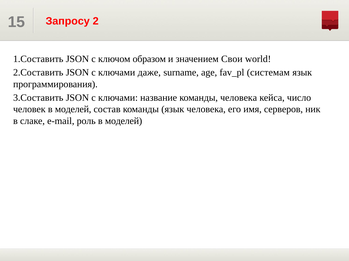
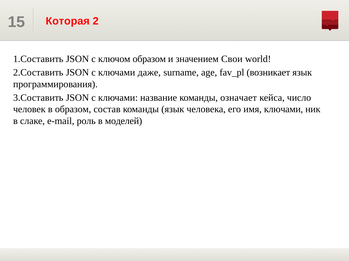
Запросу: Запросу -> Которая (68, 21)
системам: системам -> возникает (268, 73)
команды человека: человека -> означает (239, 98)
человек в моделей: моделей -> образом (73, 110)
имя серверов: серверов -> ключами (284, 110)
